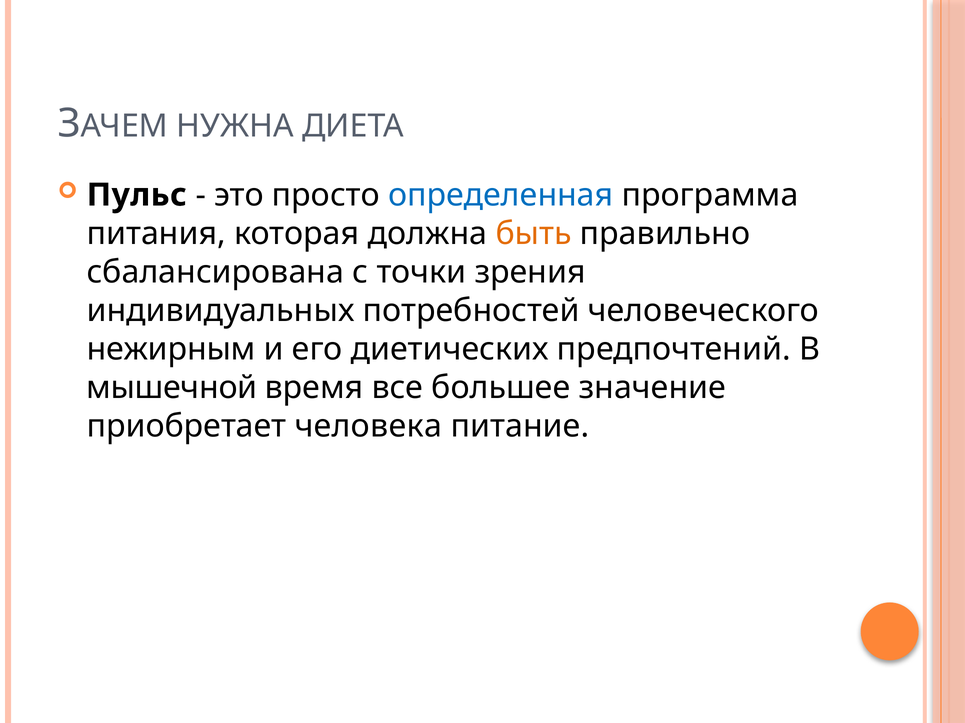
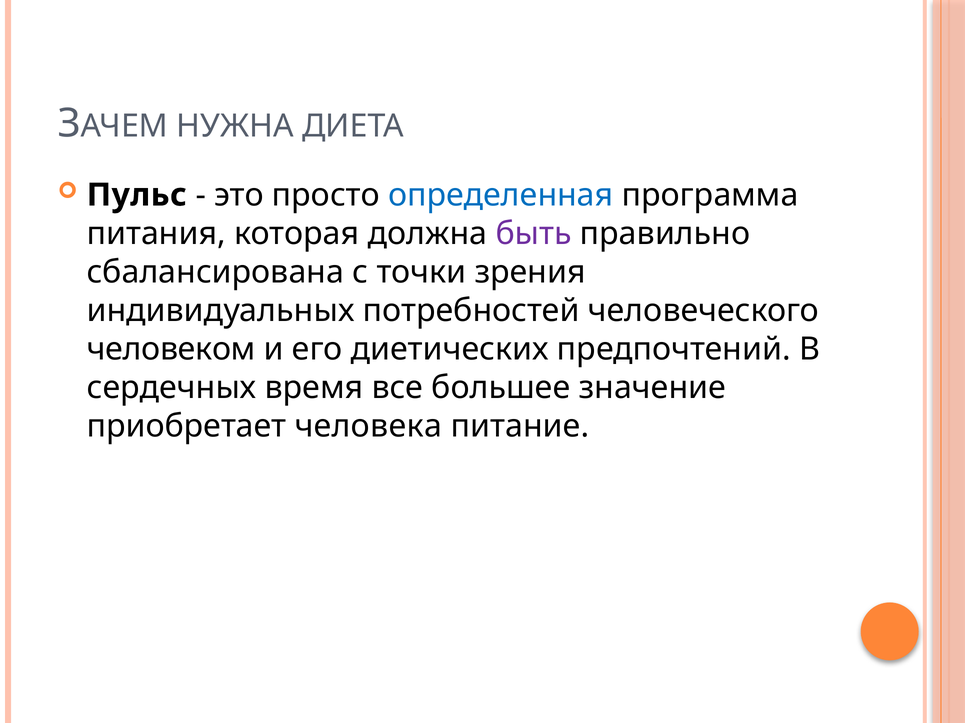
быть colour: orange -> purple (534, 234)
нежирным: нежирным -> человеком (171, 350)
мышечной: мышечной -> сердечных (172, 388)
